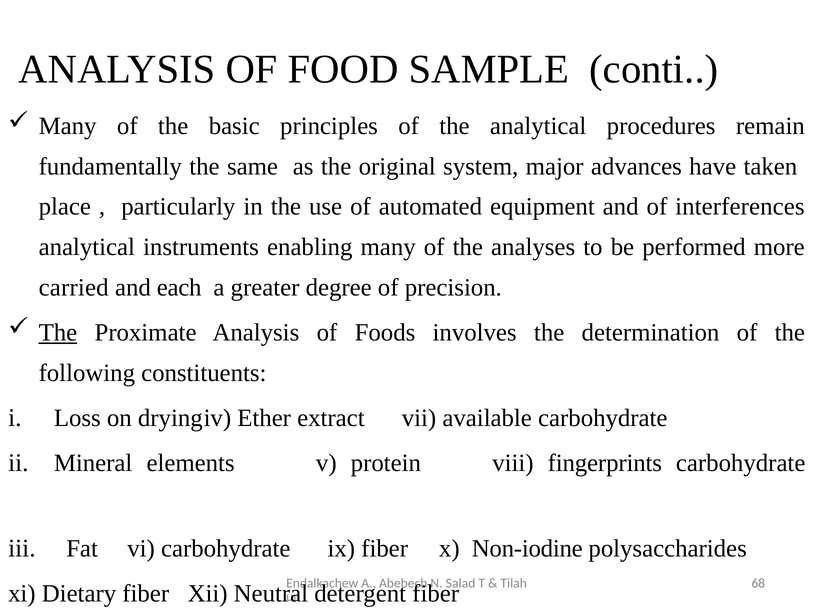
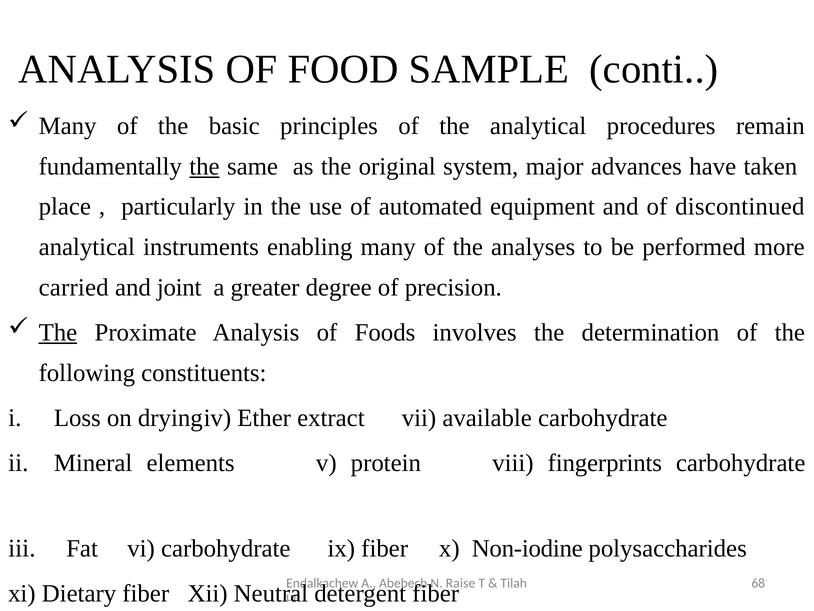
the underline: none -> present (204, 166)
interferences: interferences -> discontinued (740, 207)
each: each -> joint (179, 287)
Salad: Salad -> Raise (461, 583)
